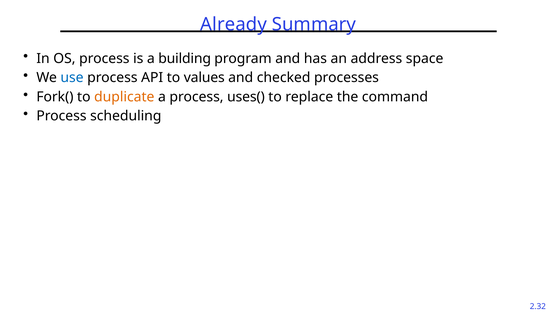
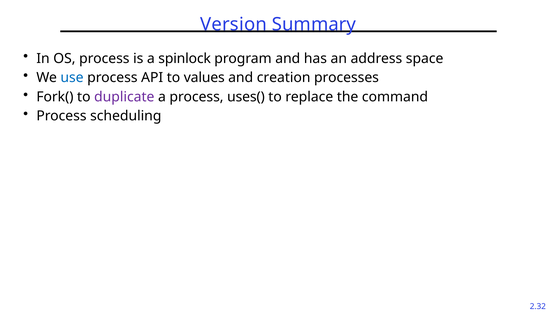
Already: Already -> Version (234, 24)
building: building -> spinlock (185, 59)
checked: checked -> creation (284, 78)
duplicate colour: orange -> purple (124, 97)
